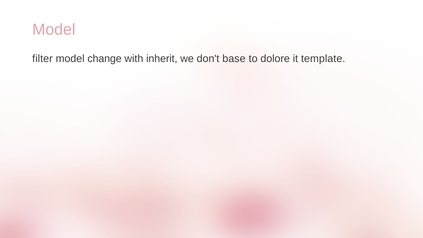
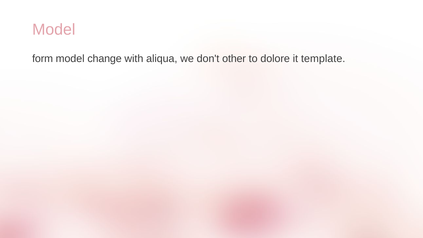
filter: filter -> form (43, 59)
inherit: inherit -> aliqua (162, 59)
base: base -> other (234, 59)
